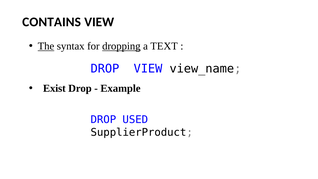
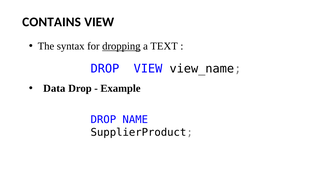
The underline: present -> none (46, 46)
Exist: Exist -> Data (54, 88)
USED: USED -> NAME (135, 119)
